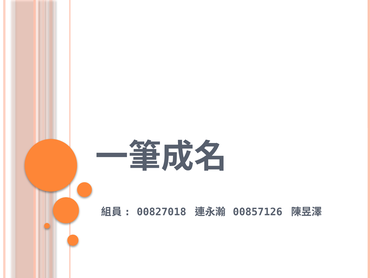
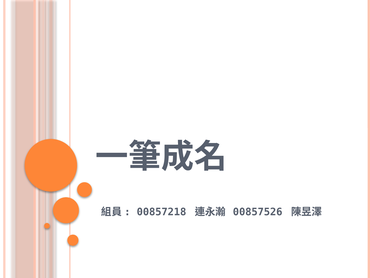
00827018: 00827018 -> 00857218 (161, 212)
00857126: 00857126 -> 00857526 (258, 212)
